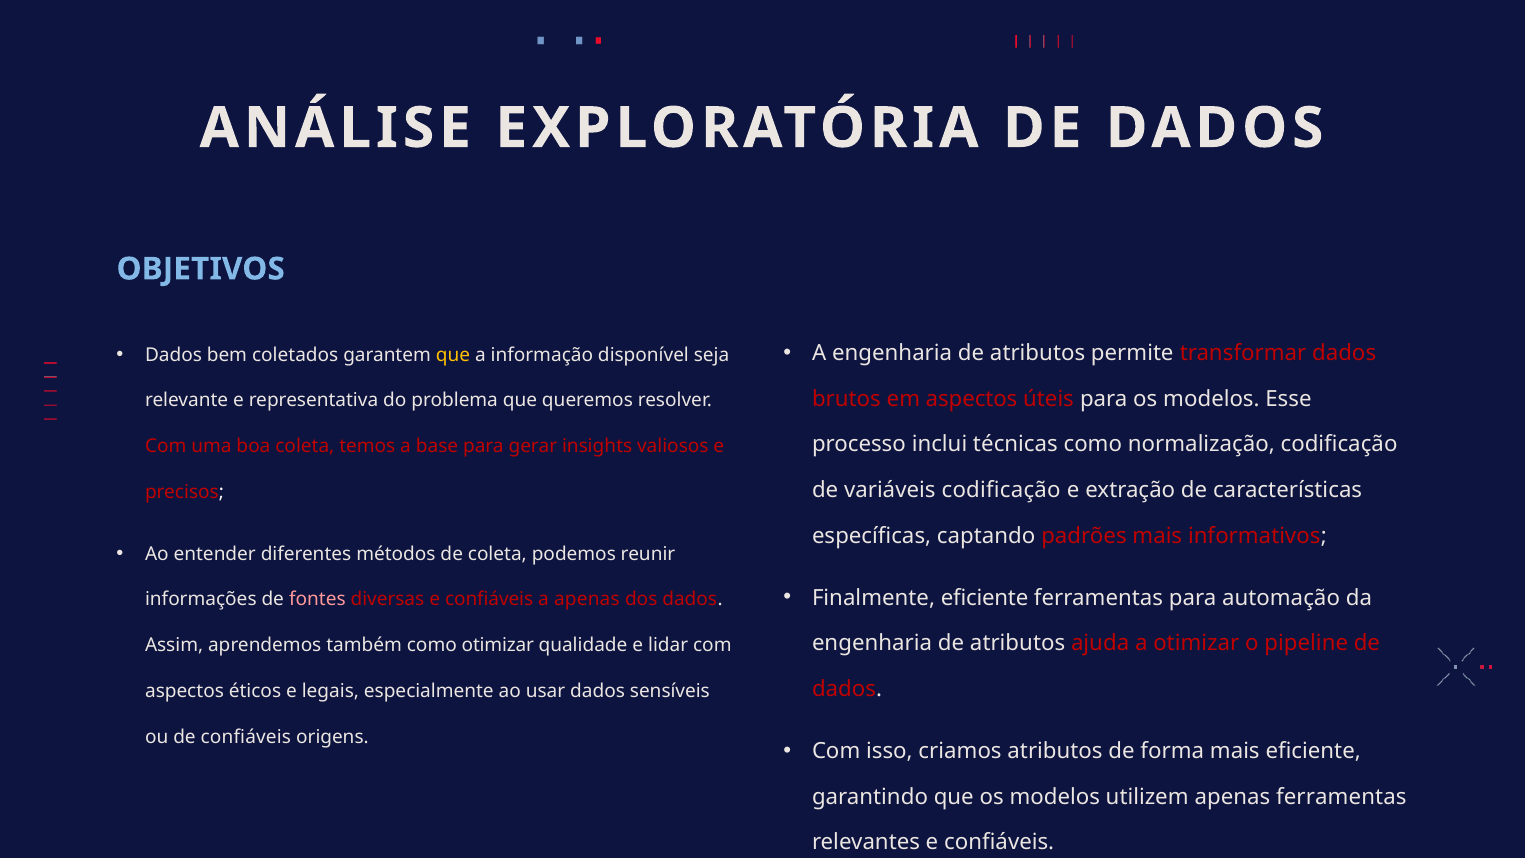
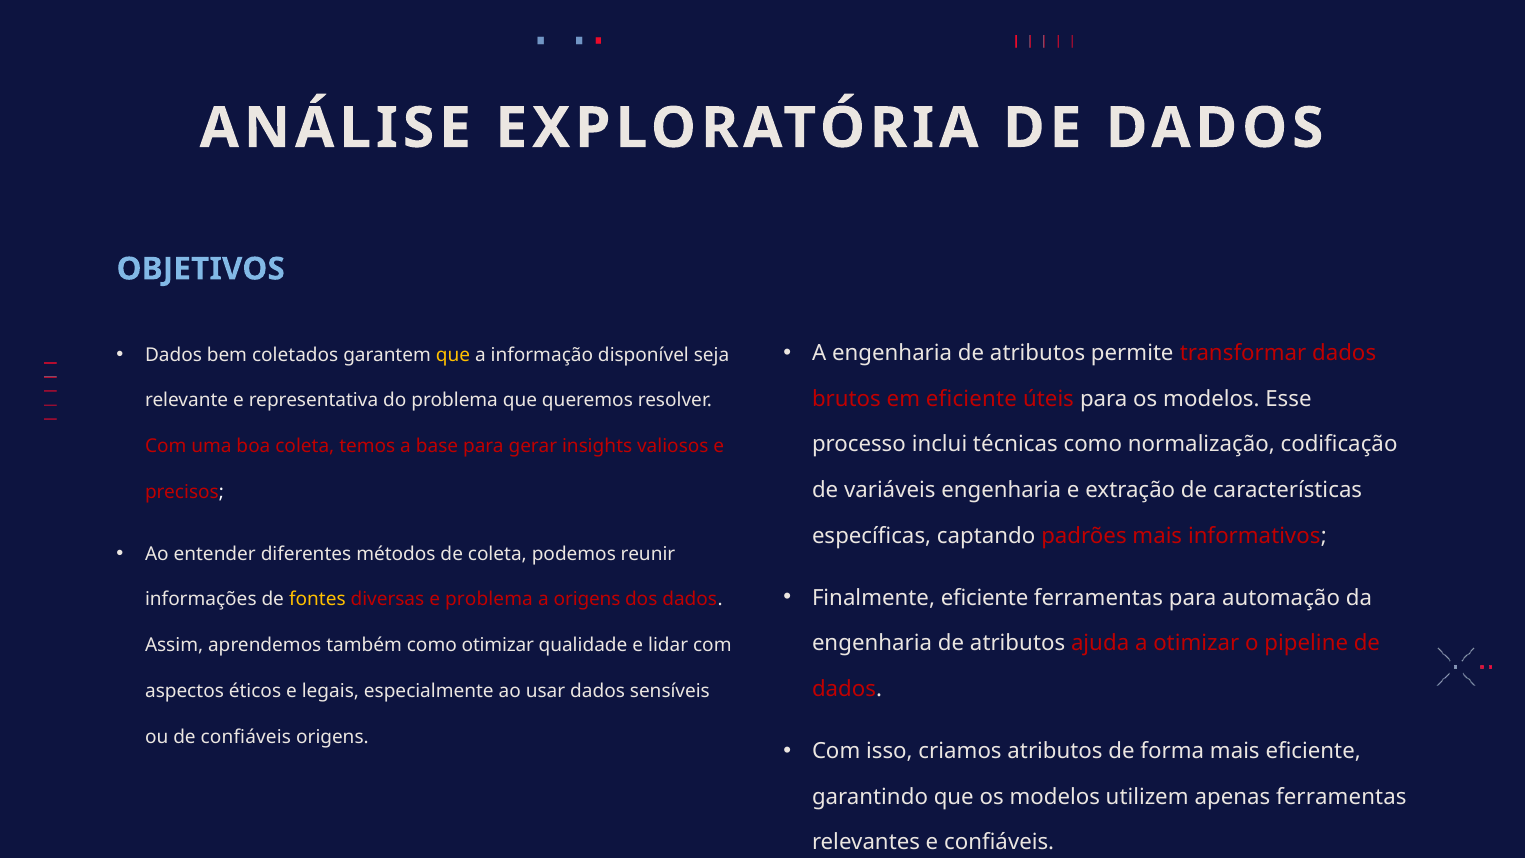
em aspectos: aspectos -> eficiente (971, 399)
variáveis codificação: codificação -> engenharia (1001, 490)
fontes colour: pink -> yellow (317, 599)
diversas e confiáveis: confiáveis -> problema (489, 599)
a apenas: apenas -> origens (587, 599)
